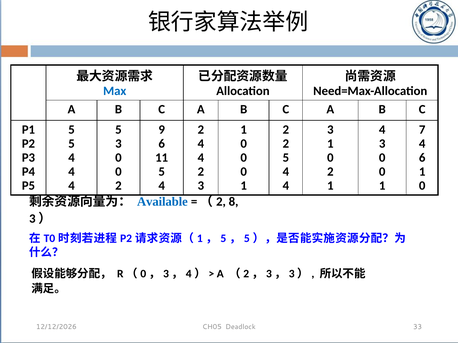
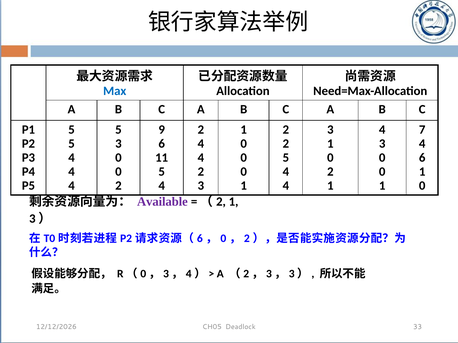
Available colour: blue -> purple (162, 202)
=（2 8: 8 -> 1 (234, 202)
1: 1 -> 6 (200, 239)
5: 5 -> 0 (223, 239)
5: 5 -> 2 (247, 239)
